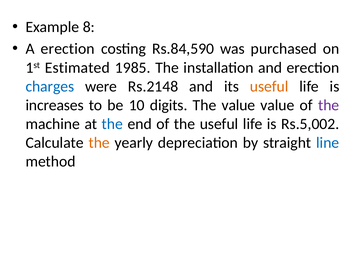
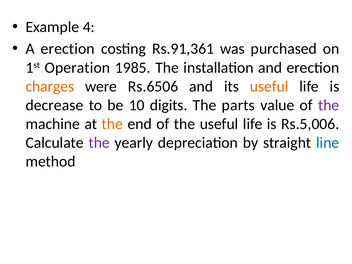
8: 8 -> 4 (89, 27)
Rs.84,590: Rs.84,590 -> Rs.91,361 (183, 49)
Estimated: Estimated -> Operation (77, 68)
charges colour: blue -> orange (50, 86)
Rs.2148: Rs.2148 -> Rs.6506 (153, 86)
increases: increases -> decrease (54, 105)
The value: value -> parts (238, 105)
the colour: blue -> orange (112, 124)
Rs.5,002: Rs.5,002 -> Rs.5,006 (310, 124)
the colour: orange -> purple (99, 143)
